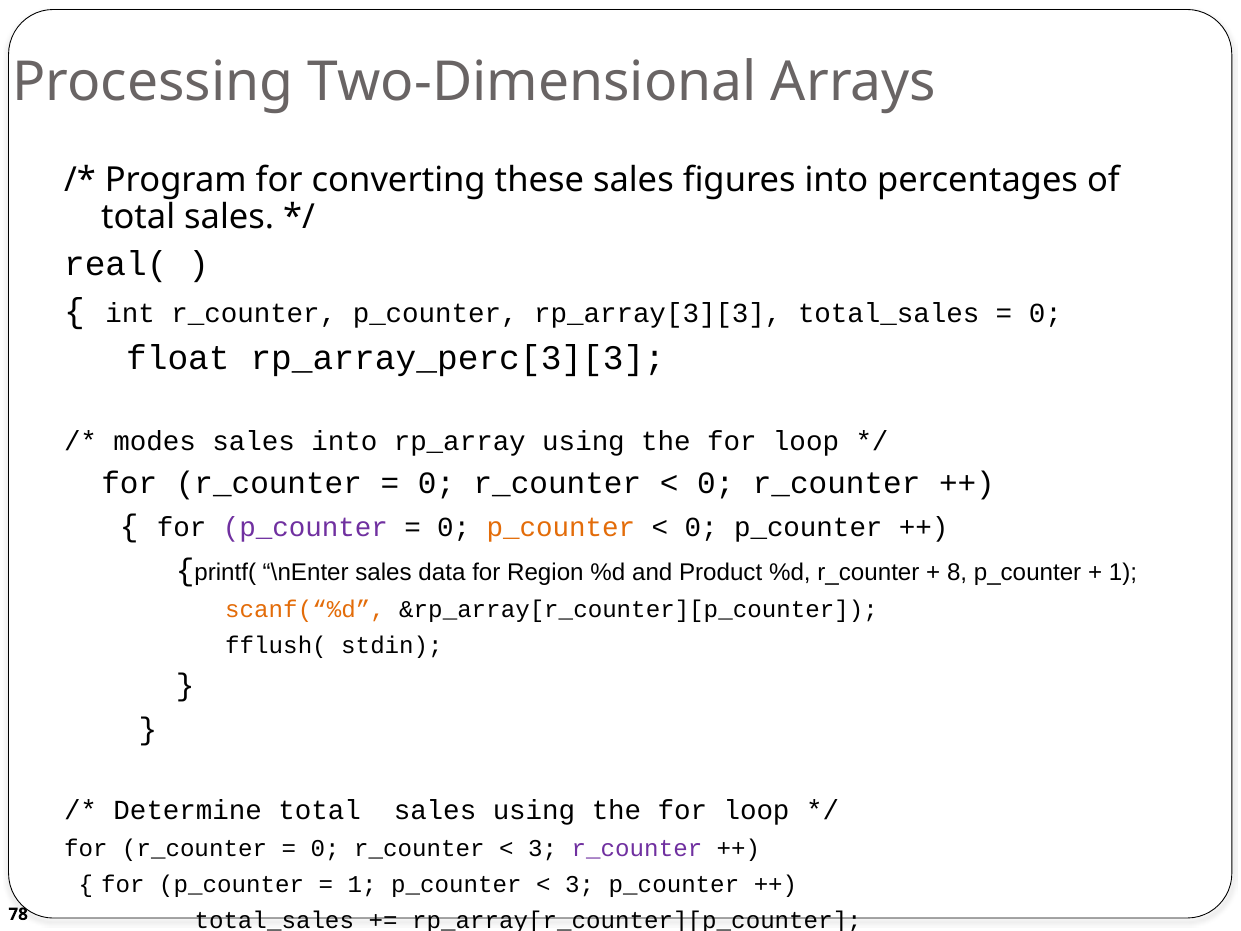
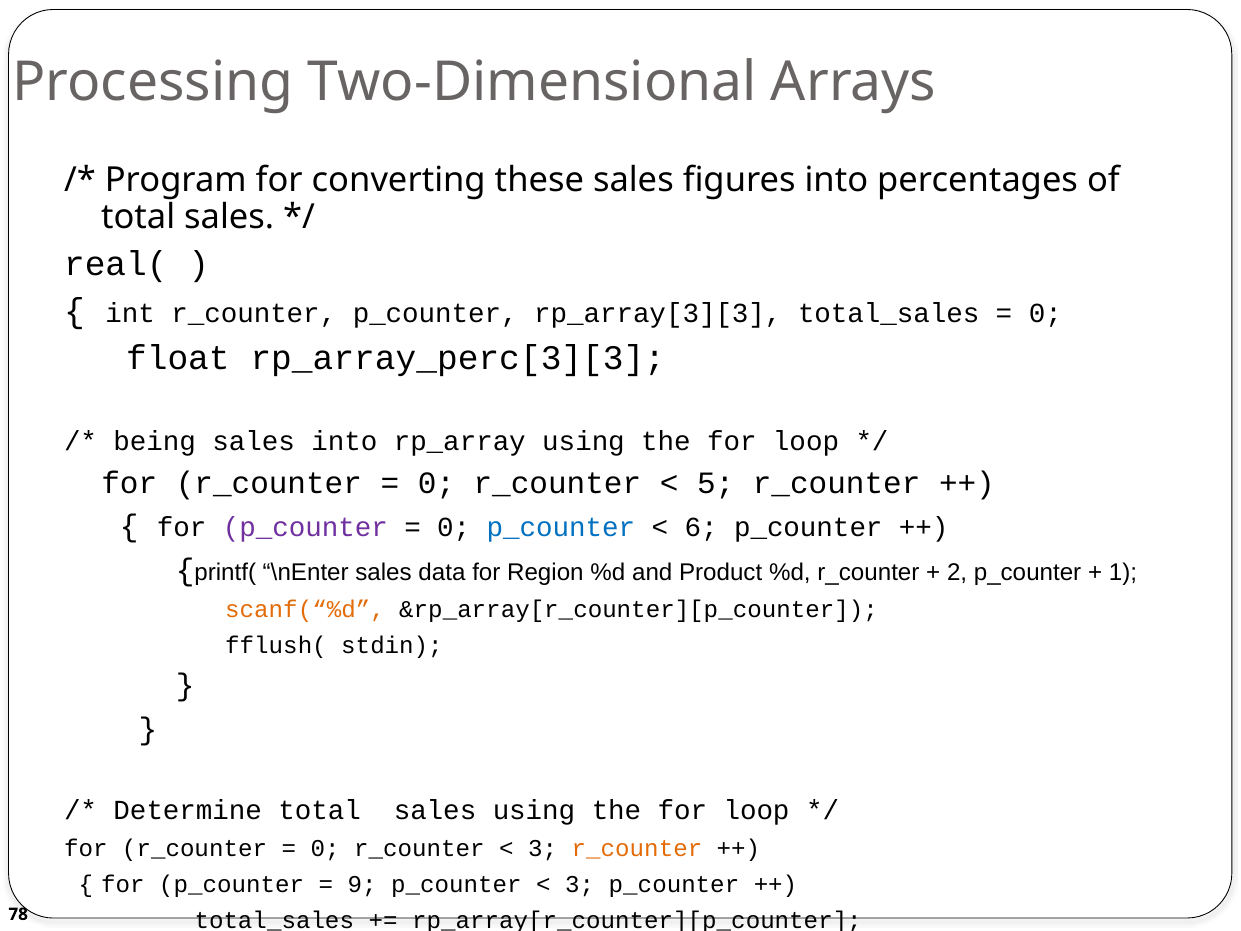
modes: modes -> being (155, 442)
0: 0 -> 5 (716, 483)
p_counter colour: orange -> blue (561, 528)
0: 0 -> 6 (701, 528)
8: 8 -> 2 (957, 572)
r_counter colour: purple -> orange (637, 848)
1: 1 -> 9 (362, 884)
